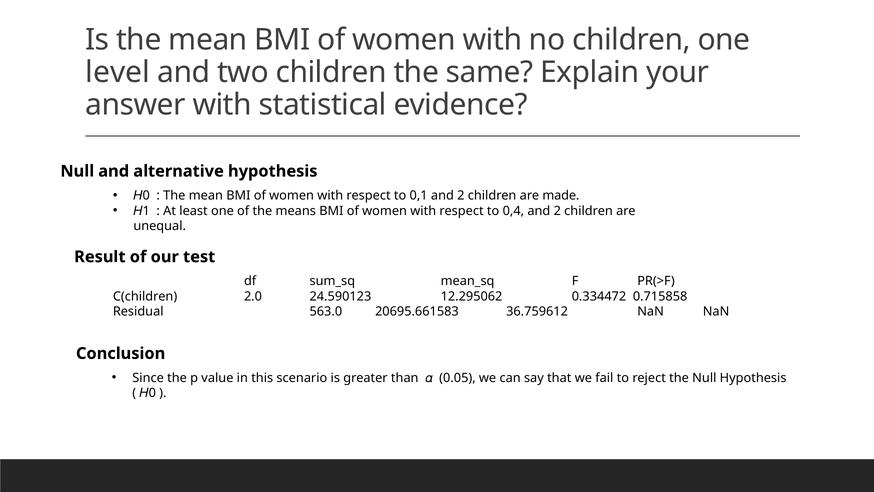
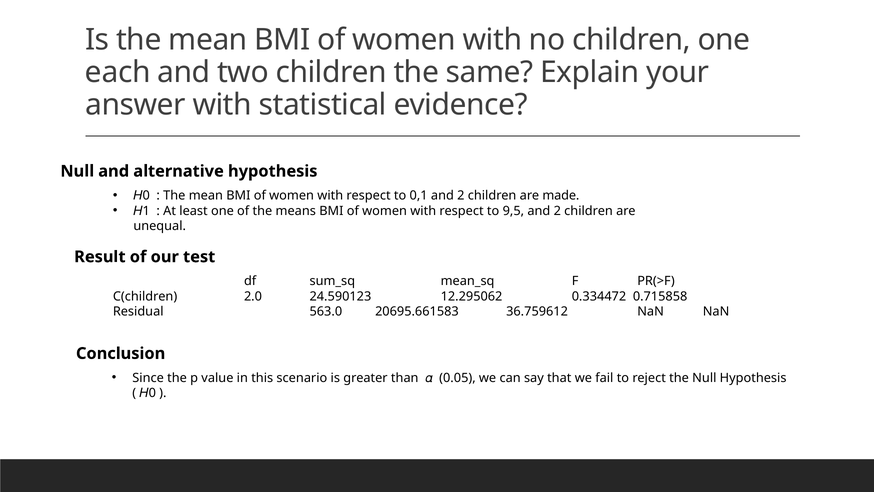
level: level -> each (118, 72)
0,4: 0,4 -> 9,5 (513, 211)
